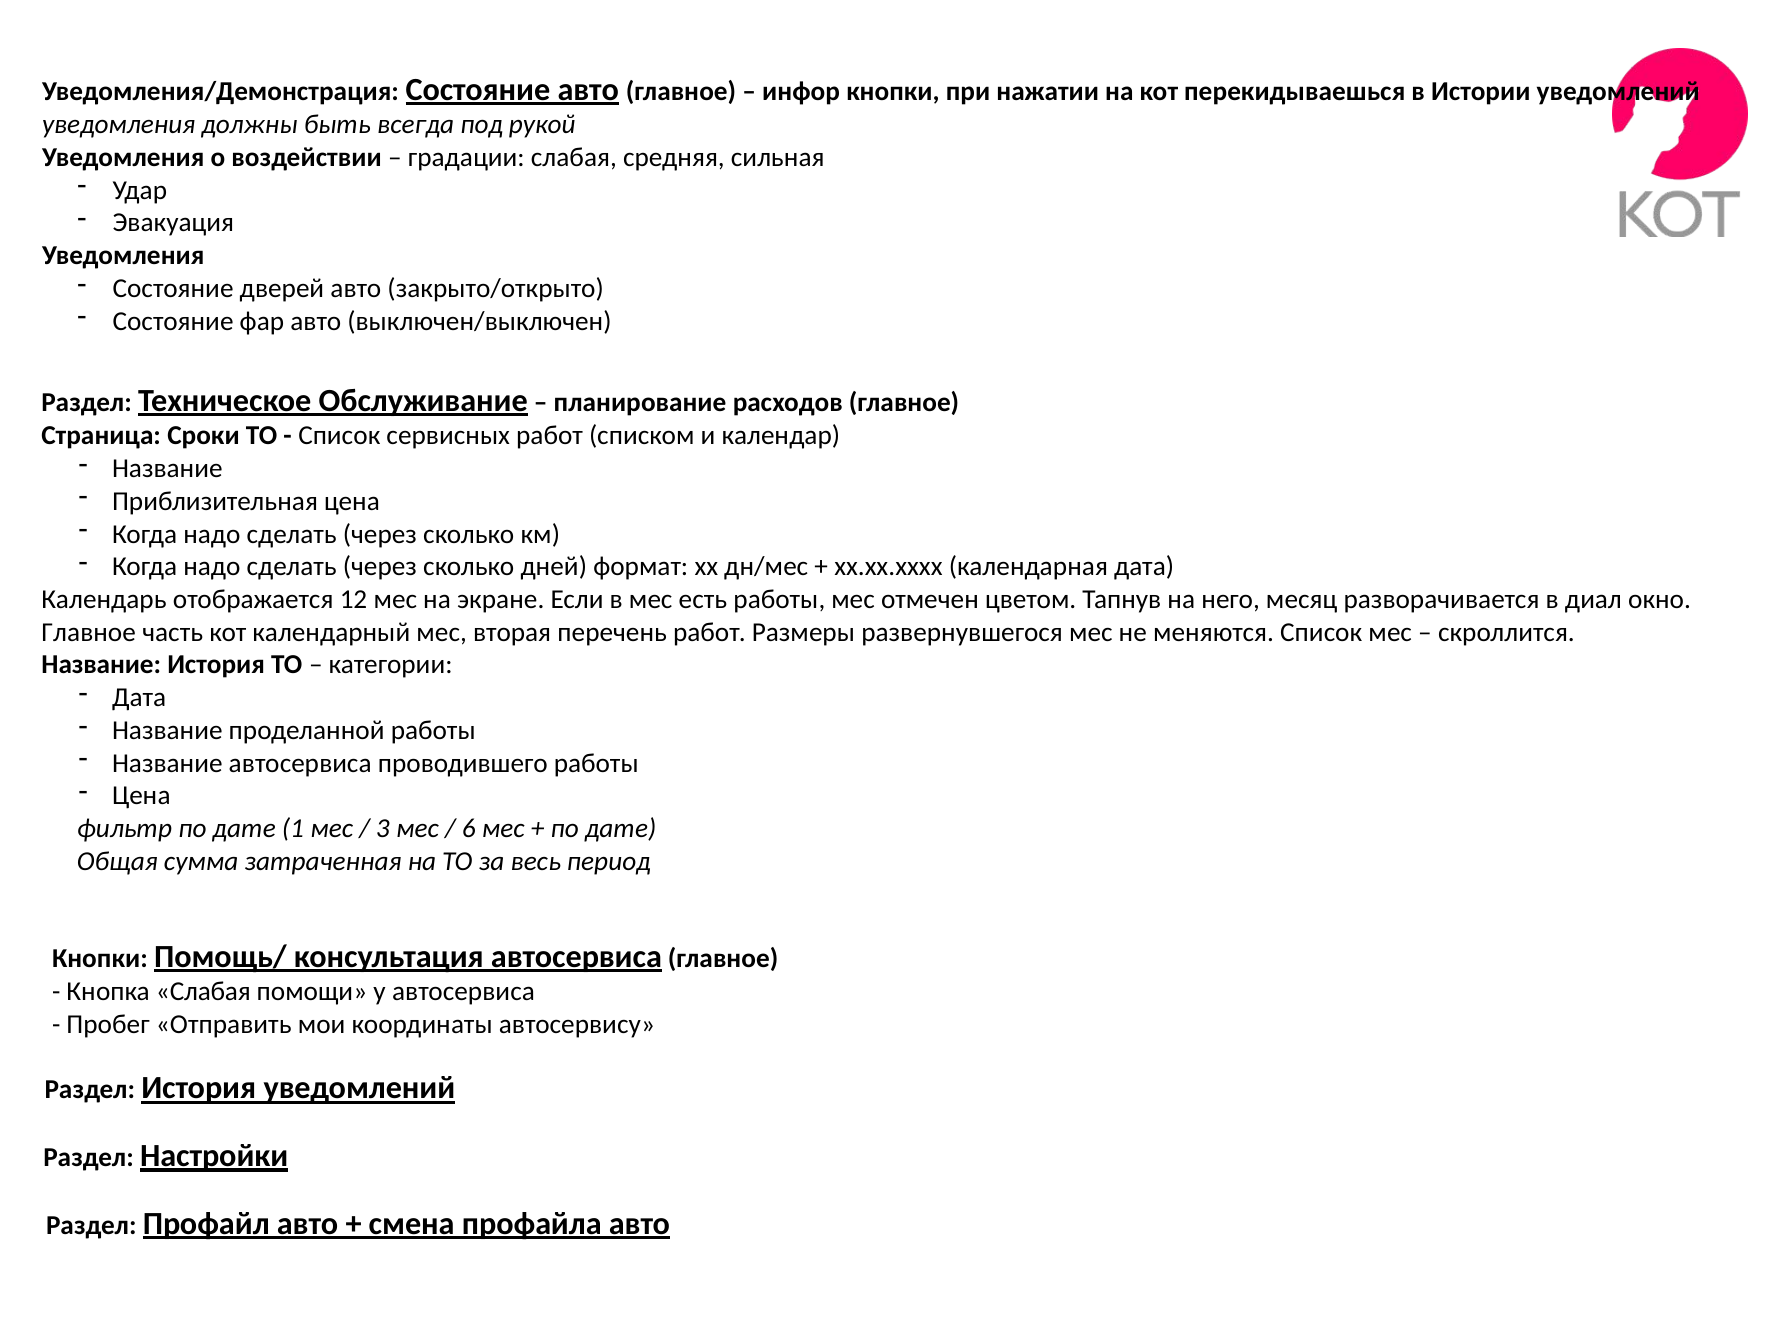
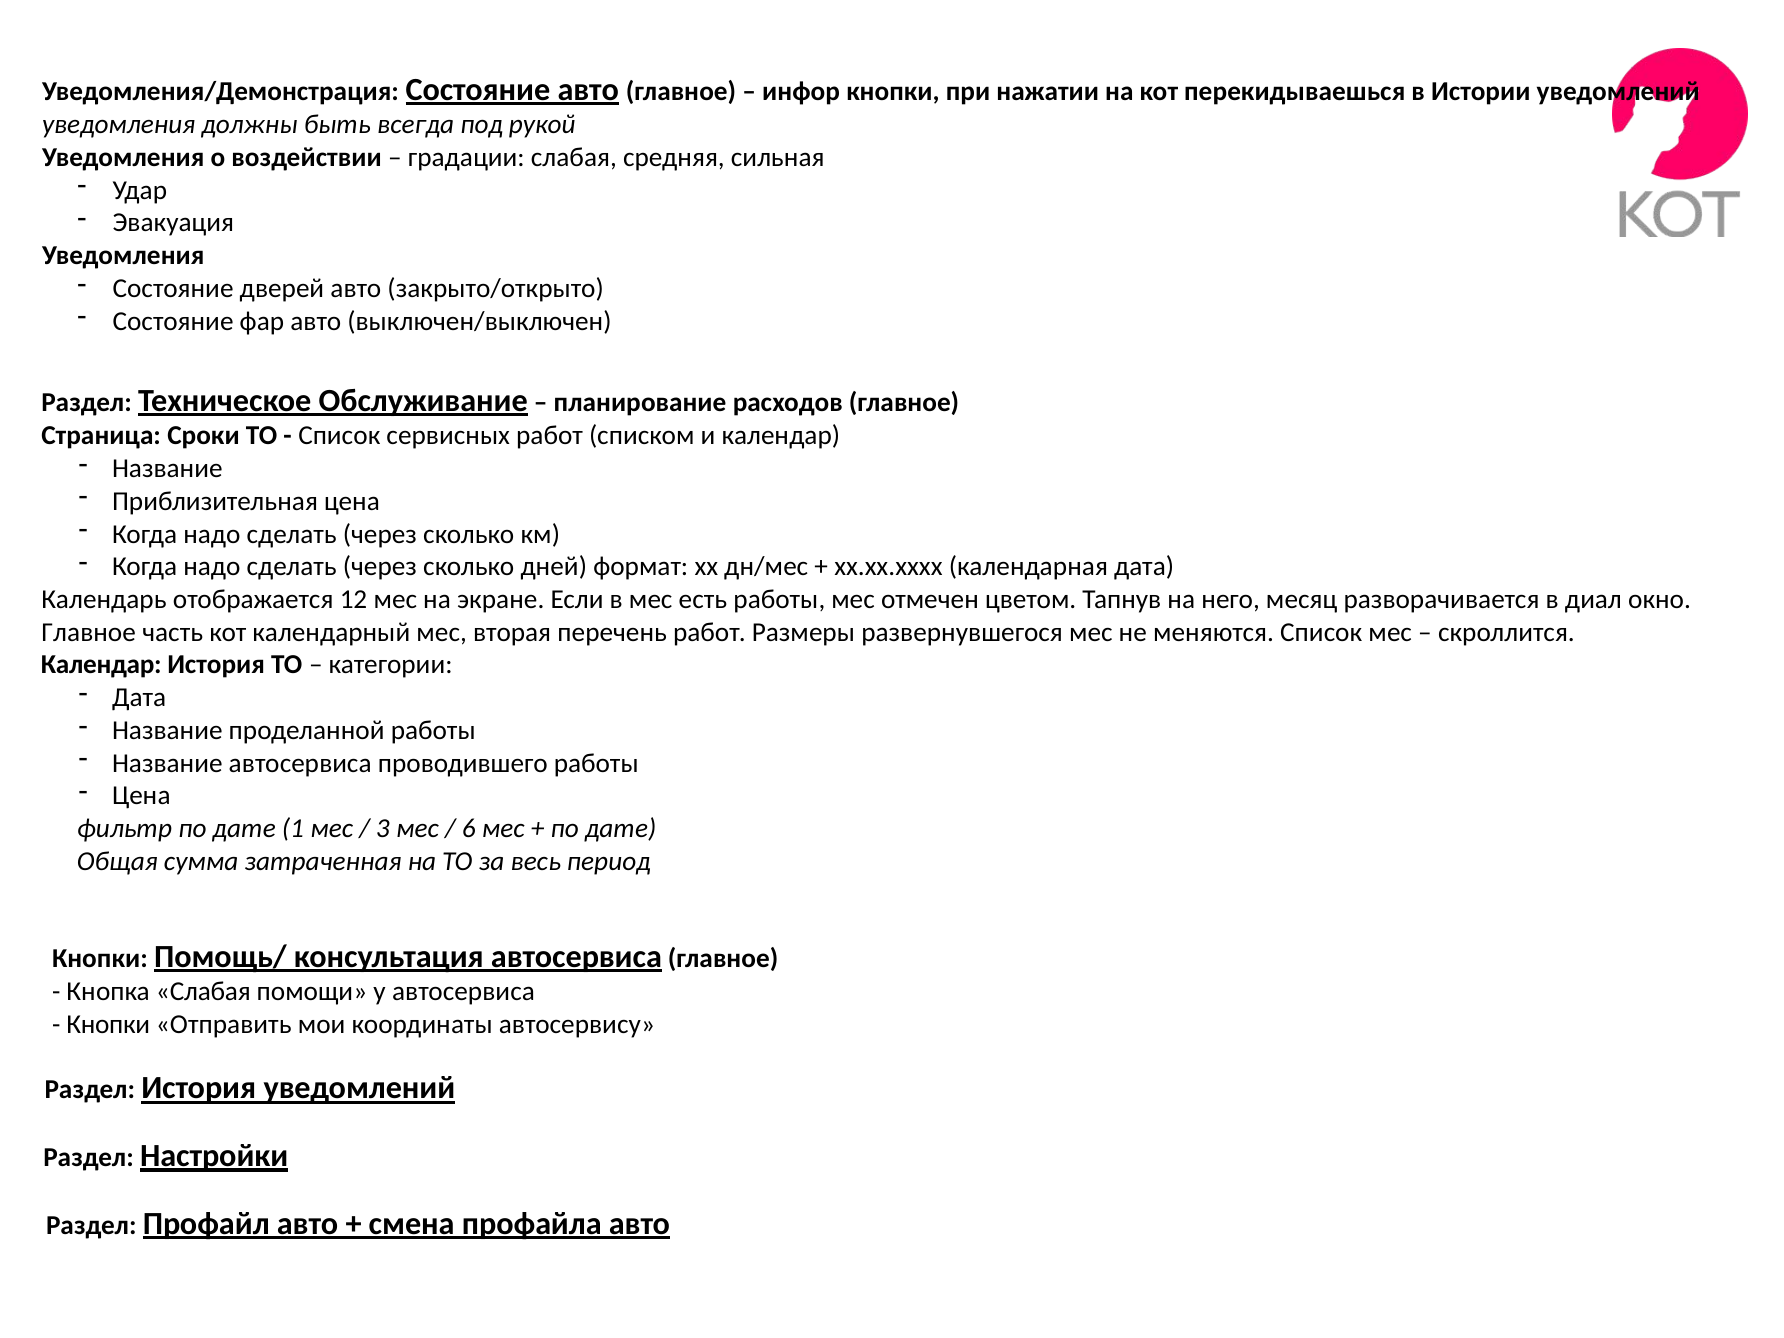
Название: Название -> Календар (101, 665)
Пробег: Пробег -> Кнопки (108, 1025)
